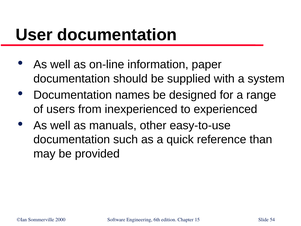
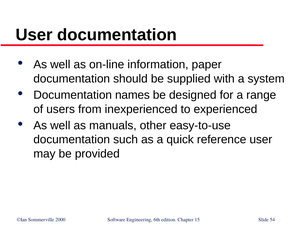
reference than: than -> user (261, 139)
